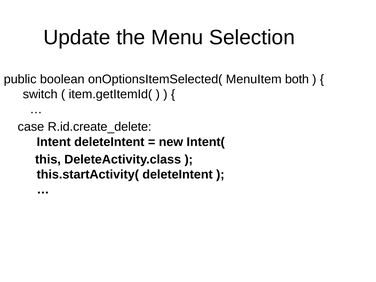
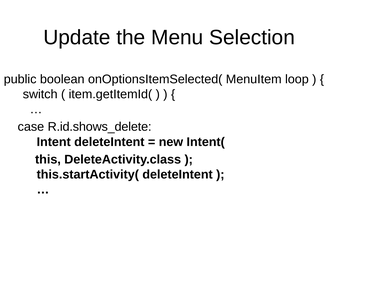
both: both -> loop (297, 79)
R.id.create_delete: R.id.create_delete -> R.id.shows_delete (100, 127)
